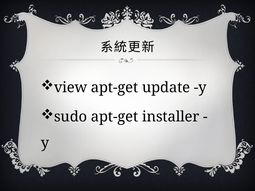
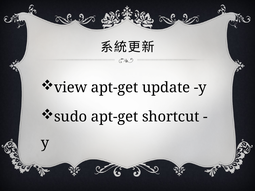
installer: installer -> shortcut (171, 117)
